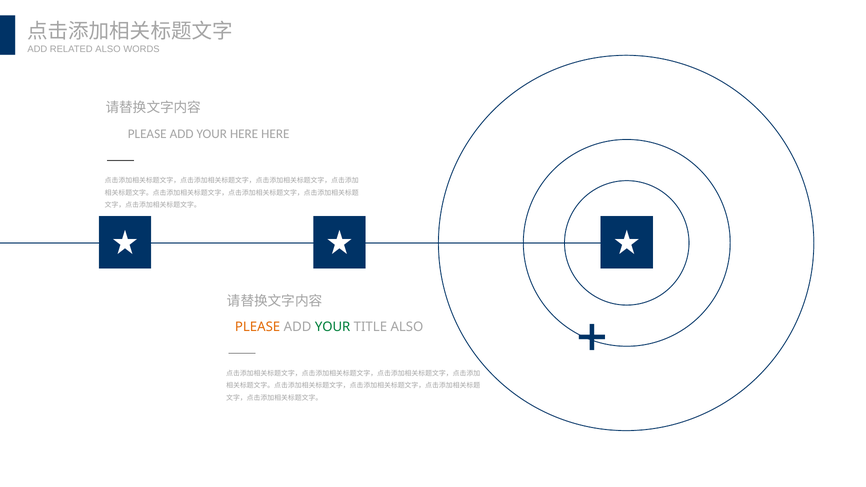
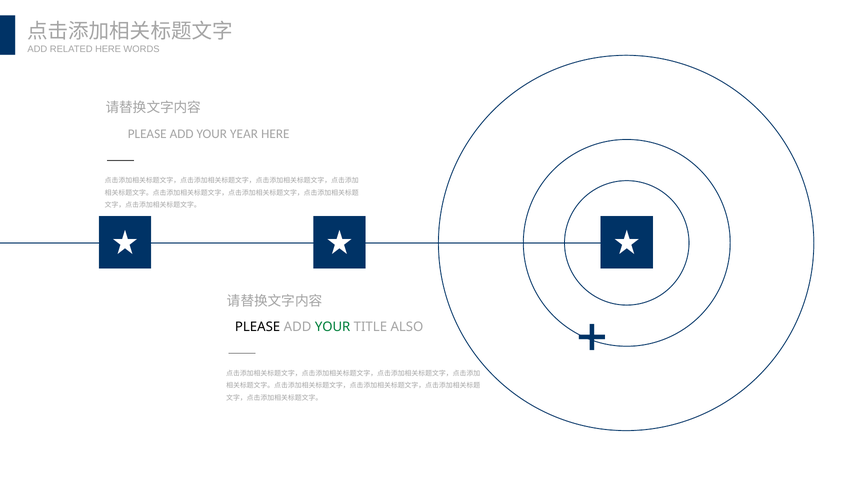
RELATED ALSO: ALSO -> HERE (108, 49)
YOUR HERE: HERE -> YEAR (244, 134)
PLEASE colour: orange -> black (258, 327)
